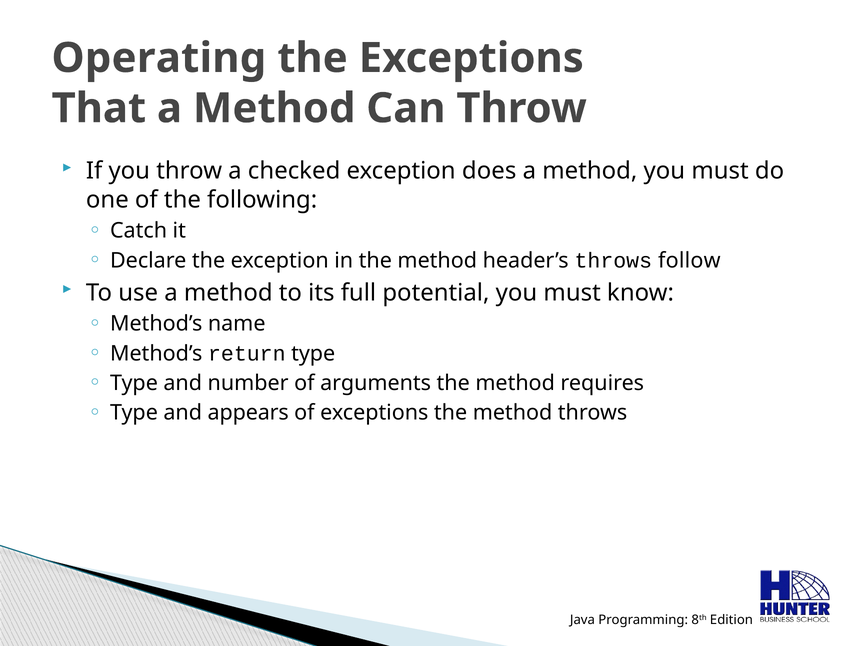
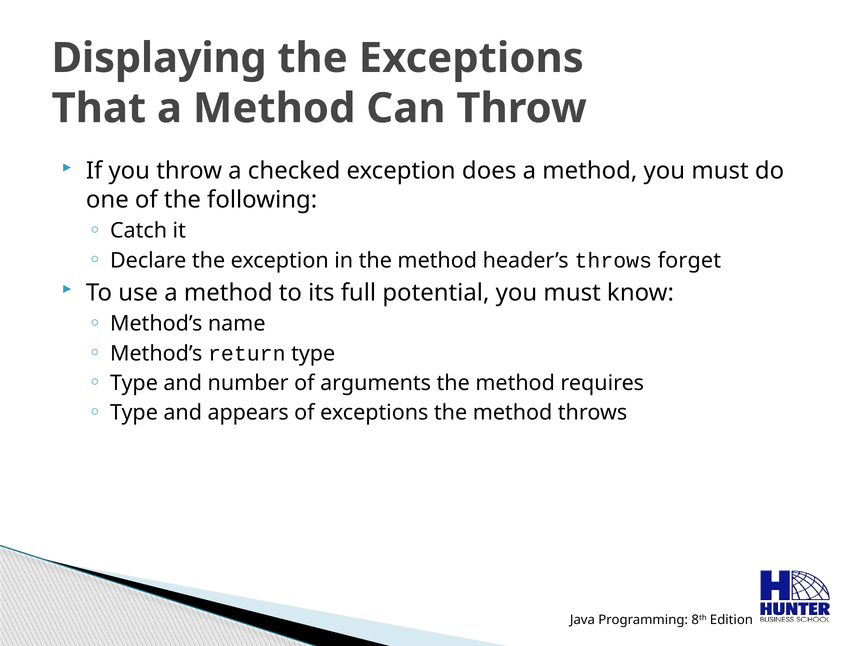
Operating: Operating -> Displaying (159, 58)
follow: follow -> forget (689, 260)
